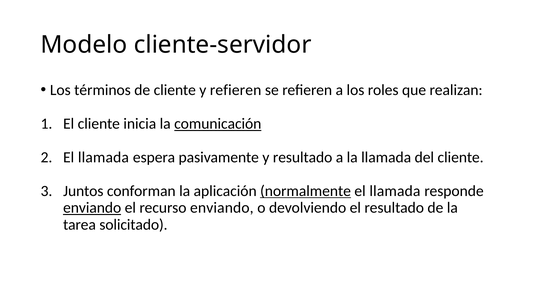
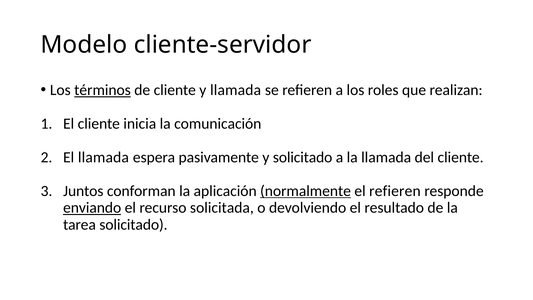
términos underline: none -> present (103, 90)
y refieren: refieren -> llamada (236, 90)
comunicación underline: present -> none (218, 124)
y resultado: resultado -> solicitado (303, 157)
llamada: llamada -> refieren (395, 191)
recurso enviando: enviando -> solicitada (222, 208)
